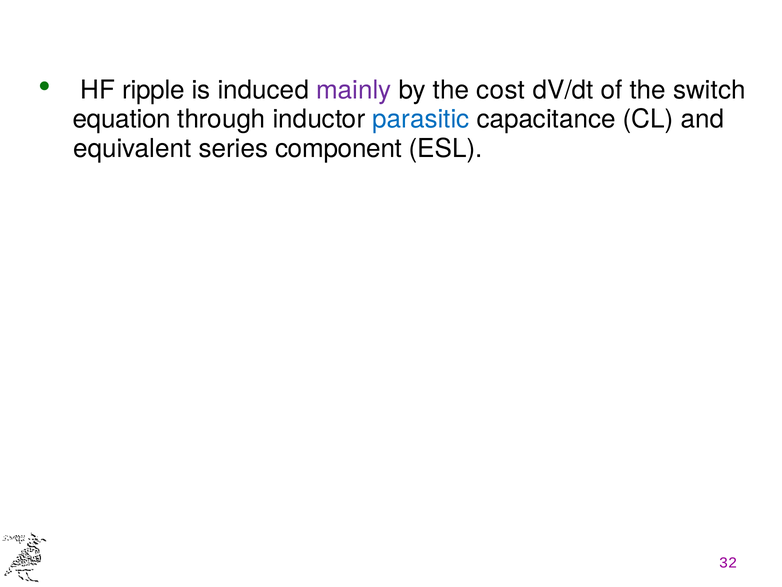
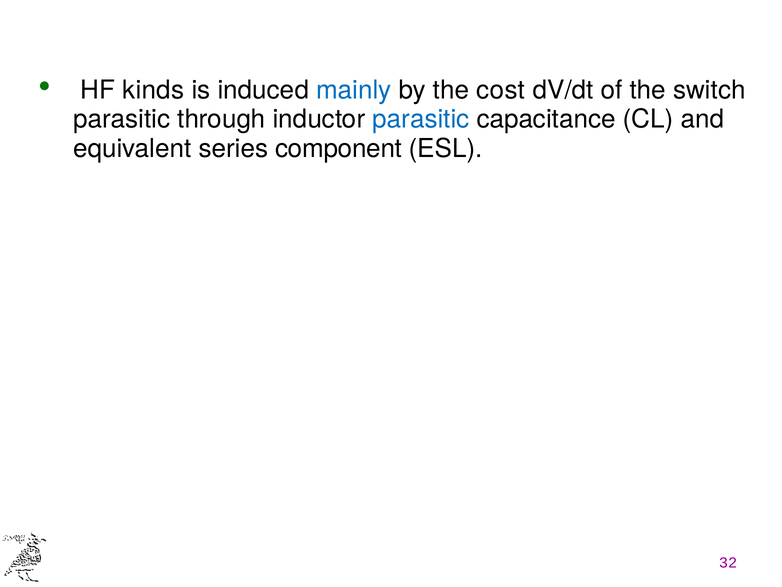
ripple: ripple -> kinds (153, 90)
mainly colour: purple -> blue (354, 90)
equation: equation -> parasitic (122, 119)
